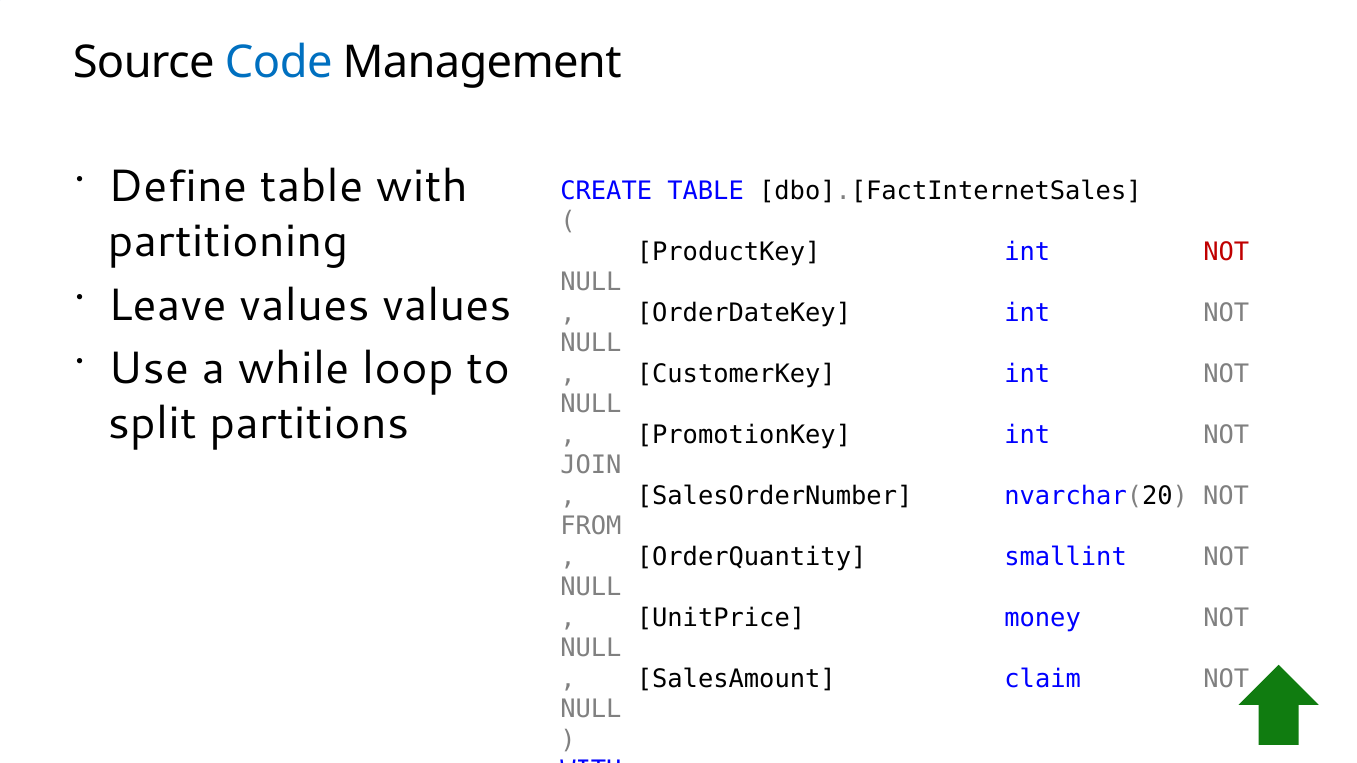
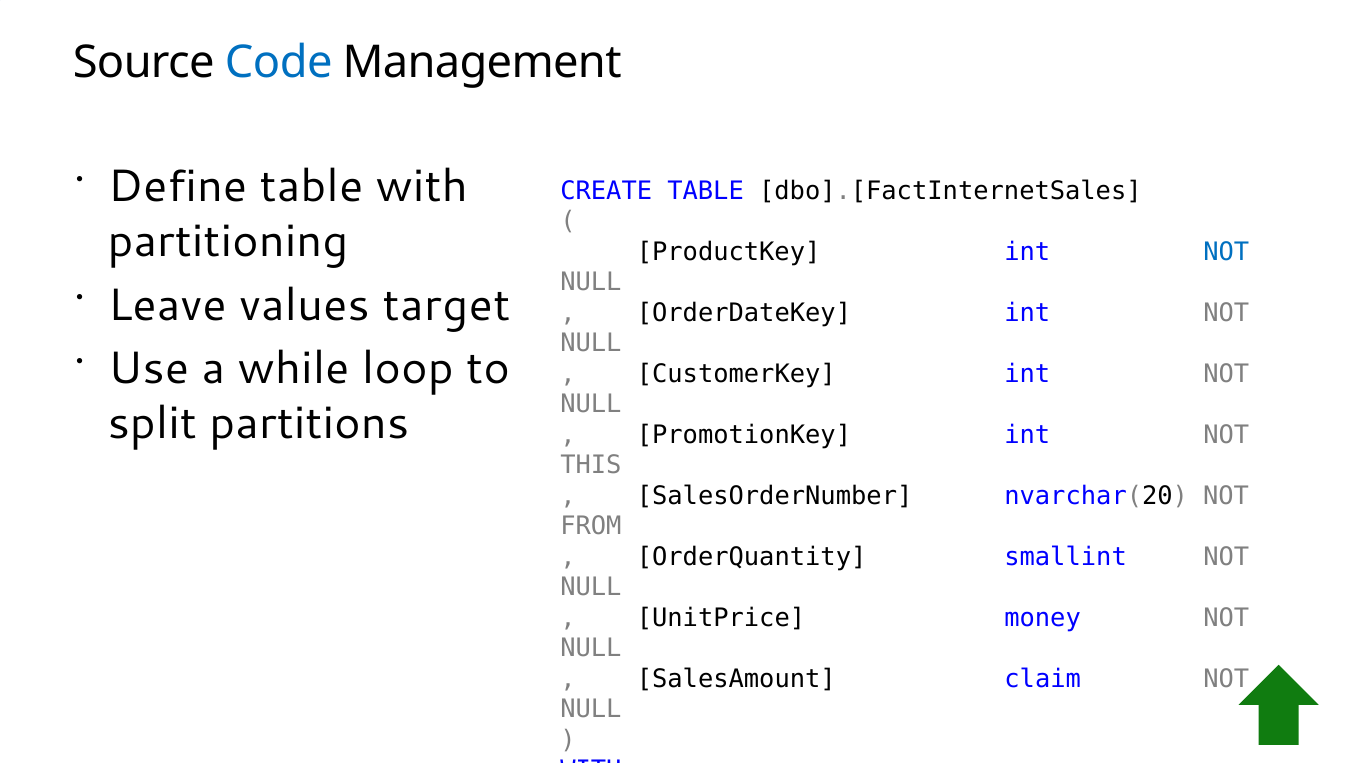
NOT colour: red -> blue (1226, 252)
values values: values -> target (447, 305)
JOIN: JOIN -> THIS (591, 466)
